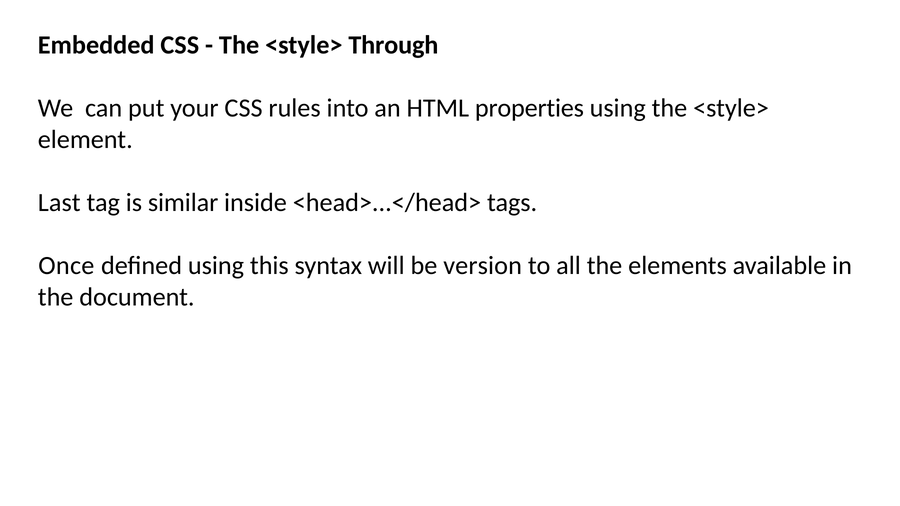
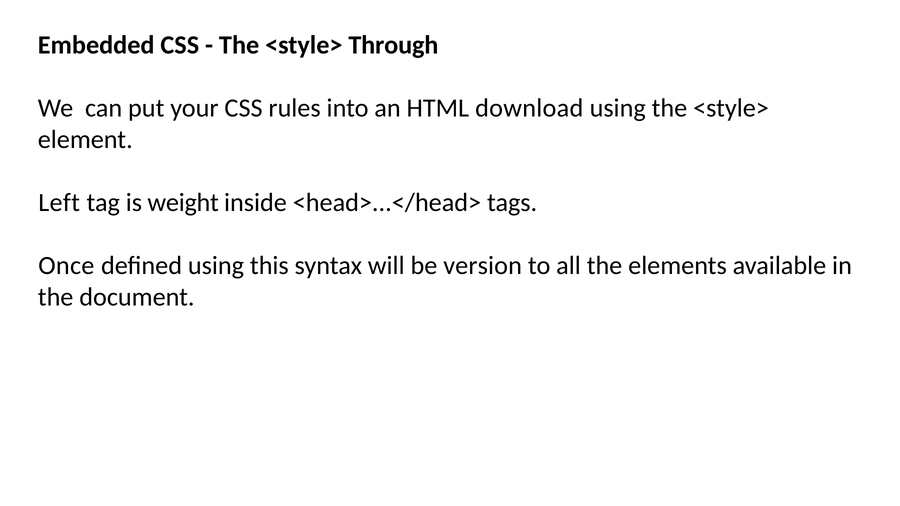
properties: properties -> download (529, 108)
Last: Last -> Left (59, 203)
similar: similar -> weight (183, 203)
